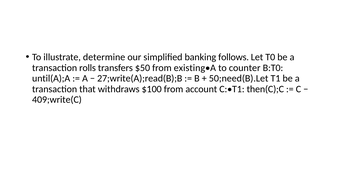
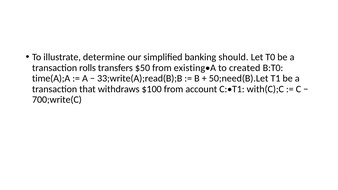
follows: follows -> should (233, 57)
counter: counter -> created (245, 68)
until(A);A: until(A);A -> time(A);A (51, 78)
27;write(A);read(B);B: 27;write(A);read(B);B -> 33;write(A);read(B);B (140, 78)
then(C);C: then(C);C -> with(C);C (265, 89)
409;write(C: 409;write(C -> 700;write(C (57, 100)
